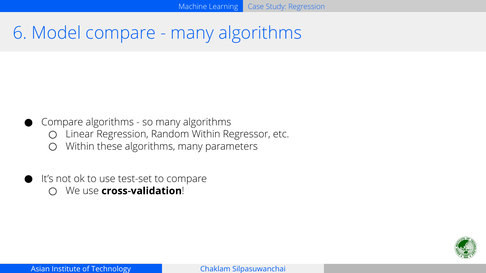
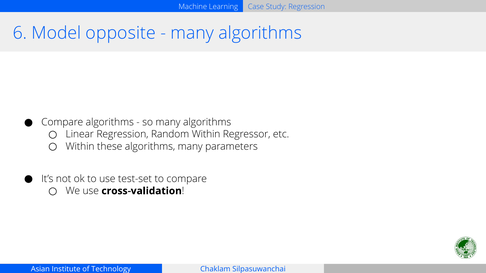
Model compare: compare -> opposite (121, 33)
